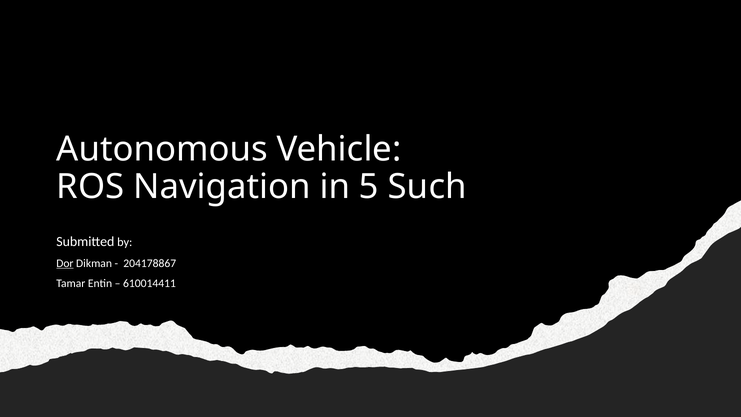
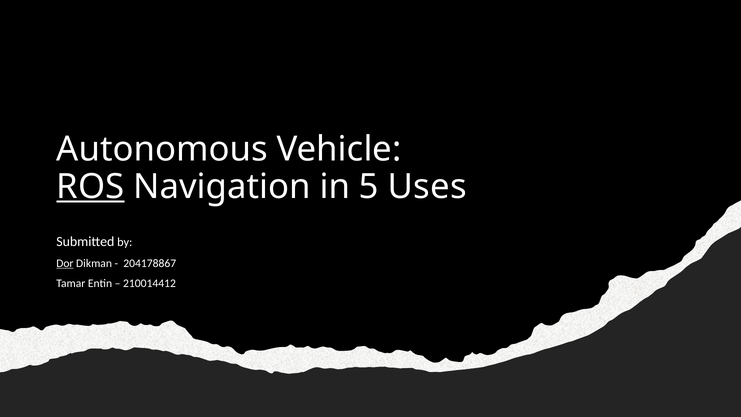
ROS underline: none -> present (90, 187)
Such: Such -> Uses (427, 187)
610014411: 610014411 -> 210014412 (150, 283)
